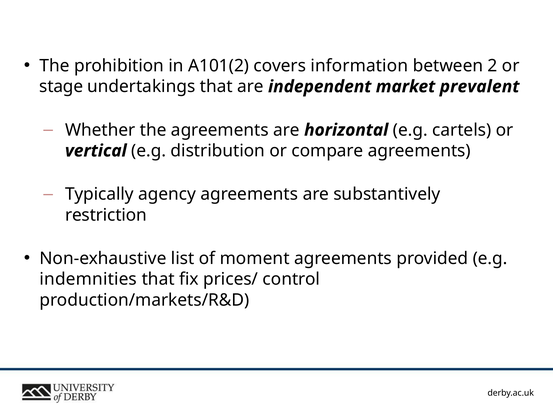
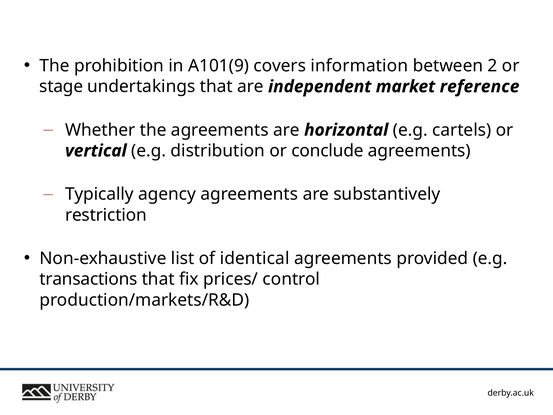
A101(2: A101(2 -> A101(9 (219, 66)
prevalent: prevalent -> reference (480, 87)
compare: compare -> conclude (328, 151)
moment: moment -> identical (255, 258)
indemnities: indemnities -> transactions (88, 279)
